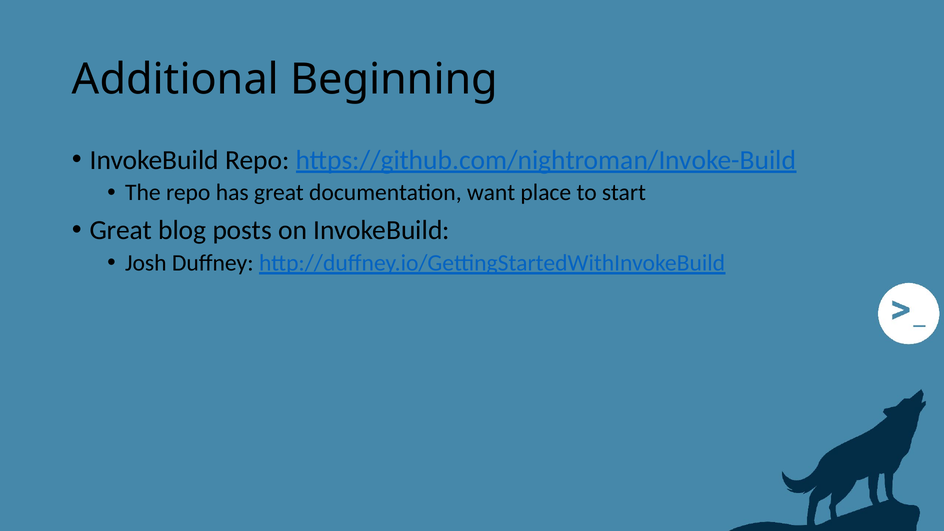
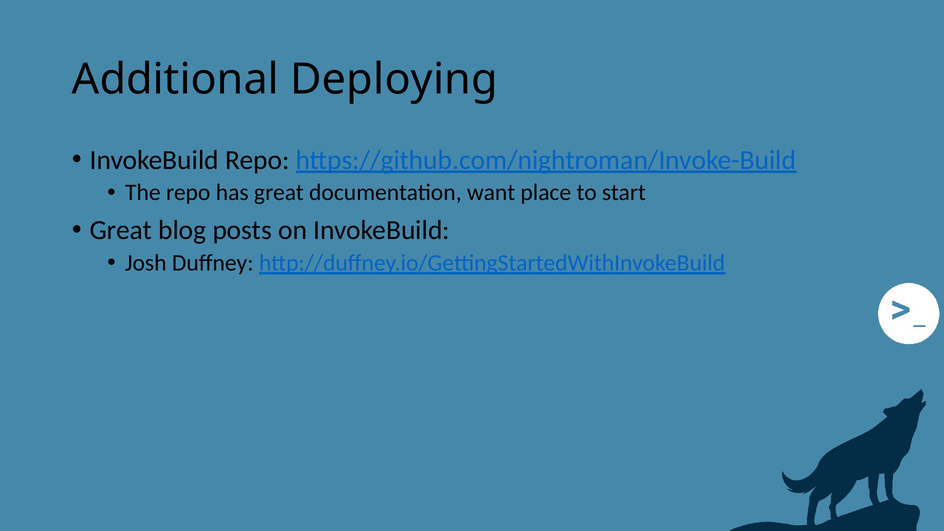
Beginning: Beginning -> Deploying (394, 79)
